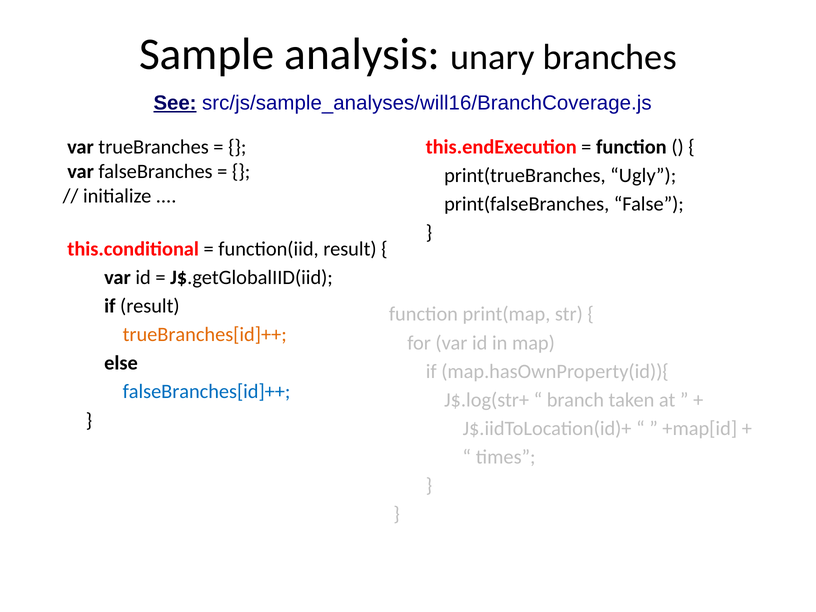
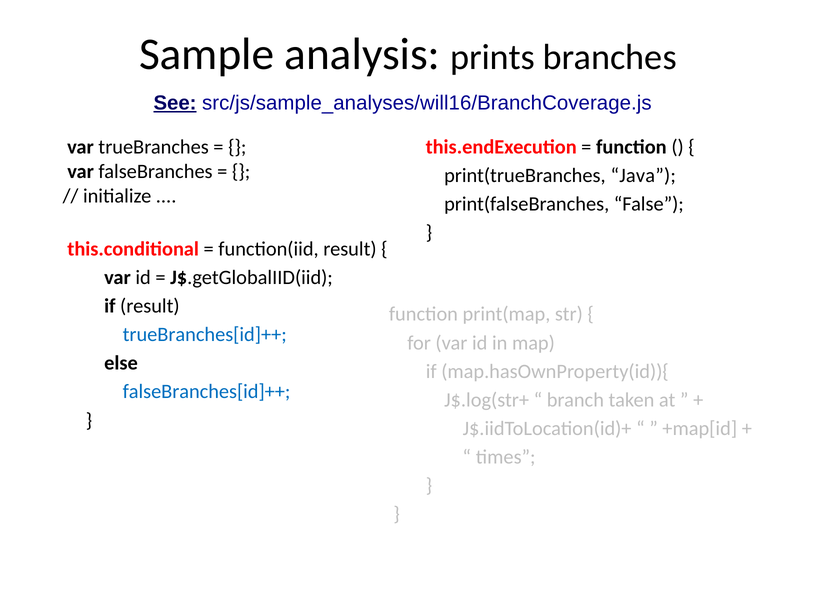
unary: unary -> prints (493, 57)
Ugly: Ugly -> Java (643, 176)
trueBranches[id]++ colour: orange -> blue (205, 335)
